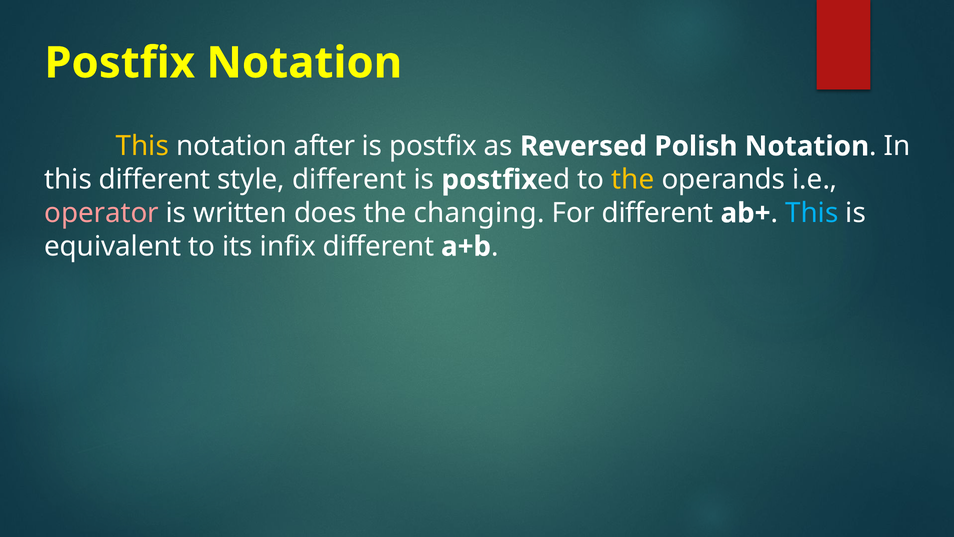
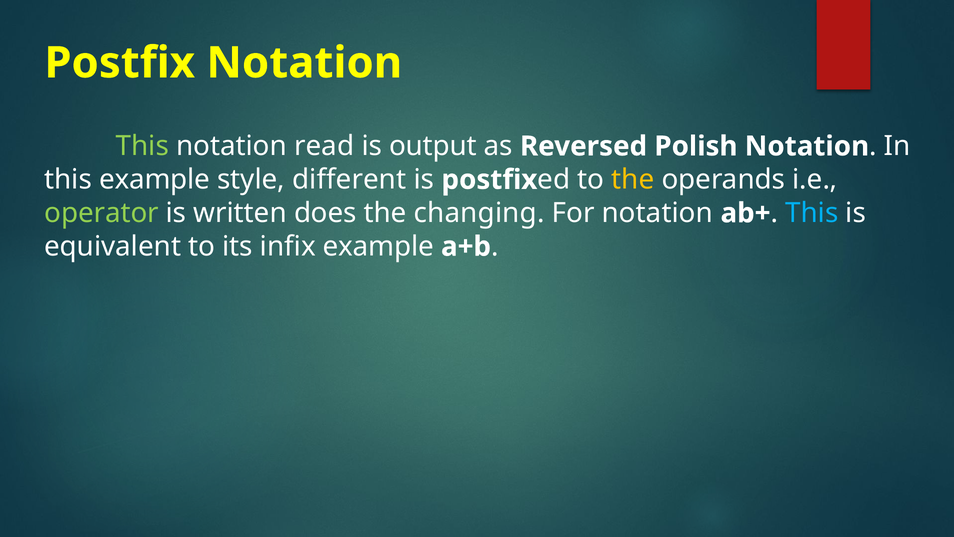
This colour: yellow -> light green (142, 146)
after: after -> read (324, 146)
postfix: postfix -> output (433, 146)
this different: different -> example (155, 180)
operator colour: pink -> light green (102, 213)
For different: different -> notation (657, 213)
infix different: different -> example (378, 246)
